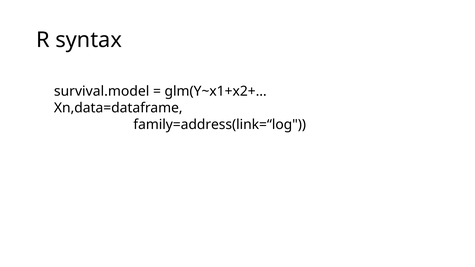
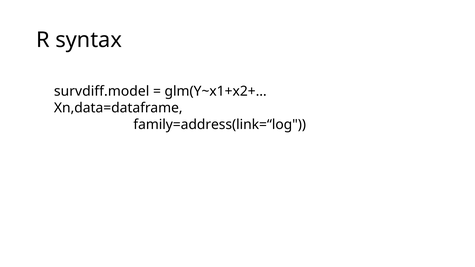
survival.model: survival.model -> survdiff.model (102, 91)
